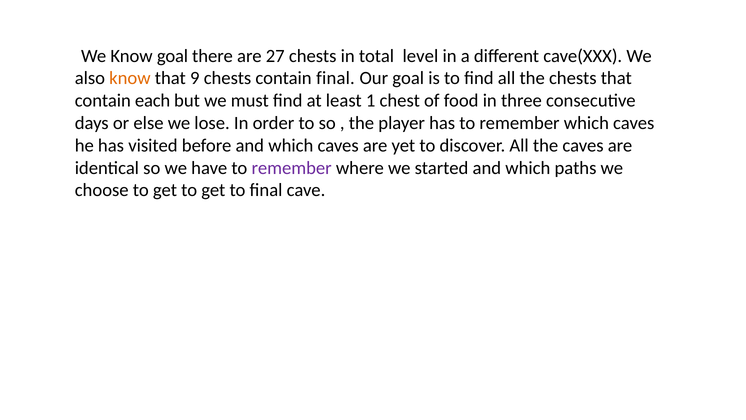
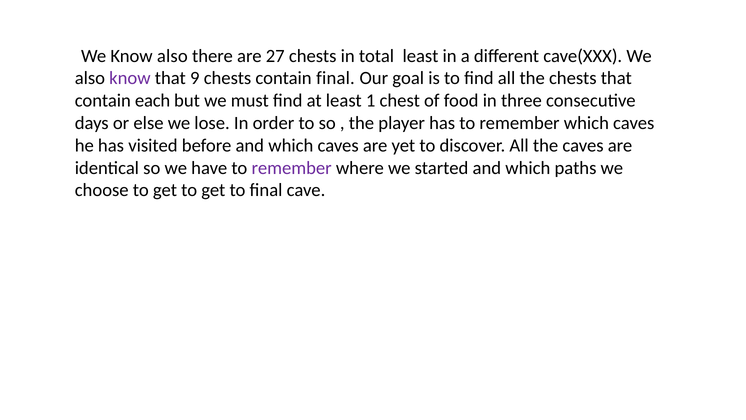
Know goal: goal -> also (172, 56)
total level: level -> least (420, 56)
know colour: orange -> purple (130, 78)
